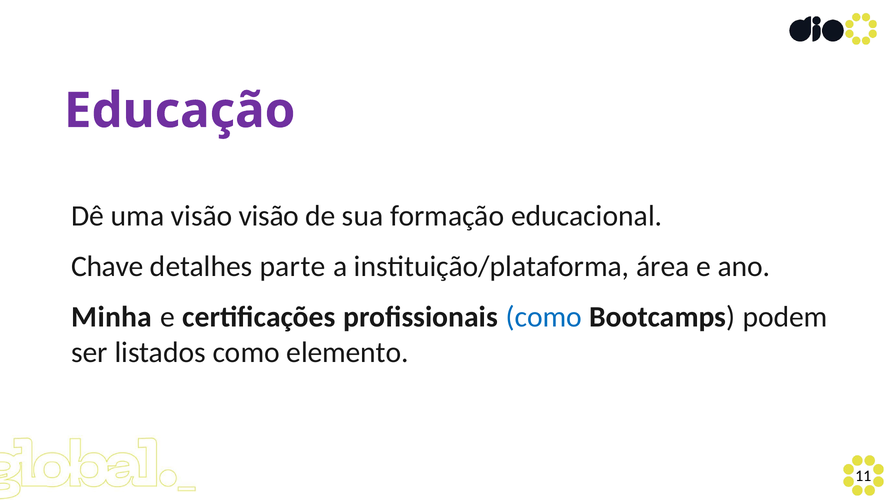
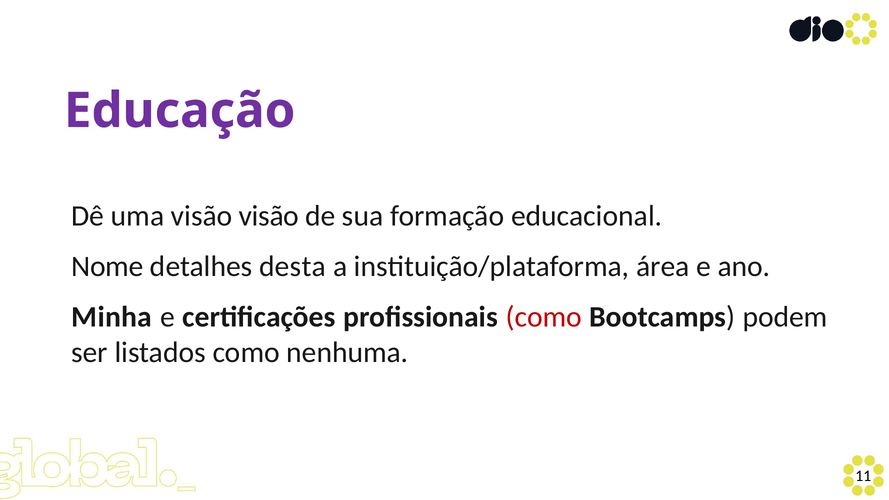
Chave: Chave -> Nome (107, 267)
parte: parte -> desta (293, 267)
como colour: blue -> red (544, 317)
elemento: elemento -> nenhuma (347, 353)
